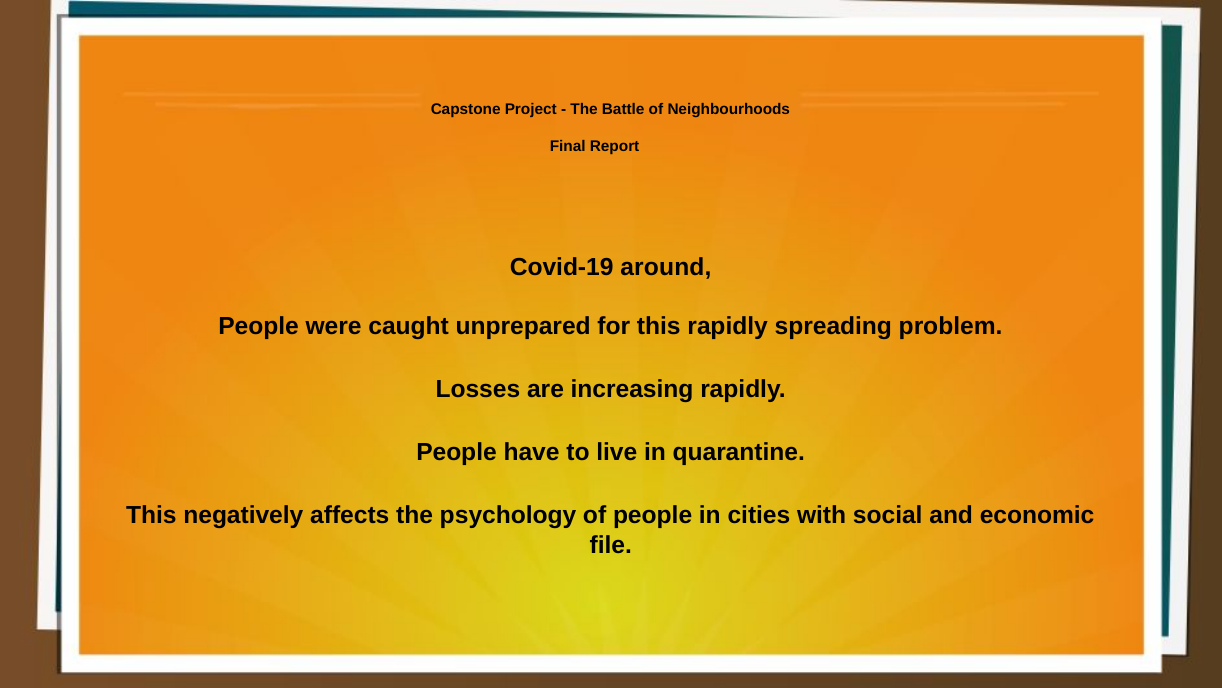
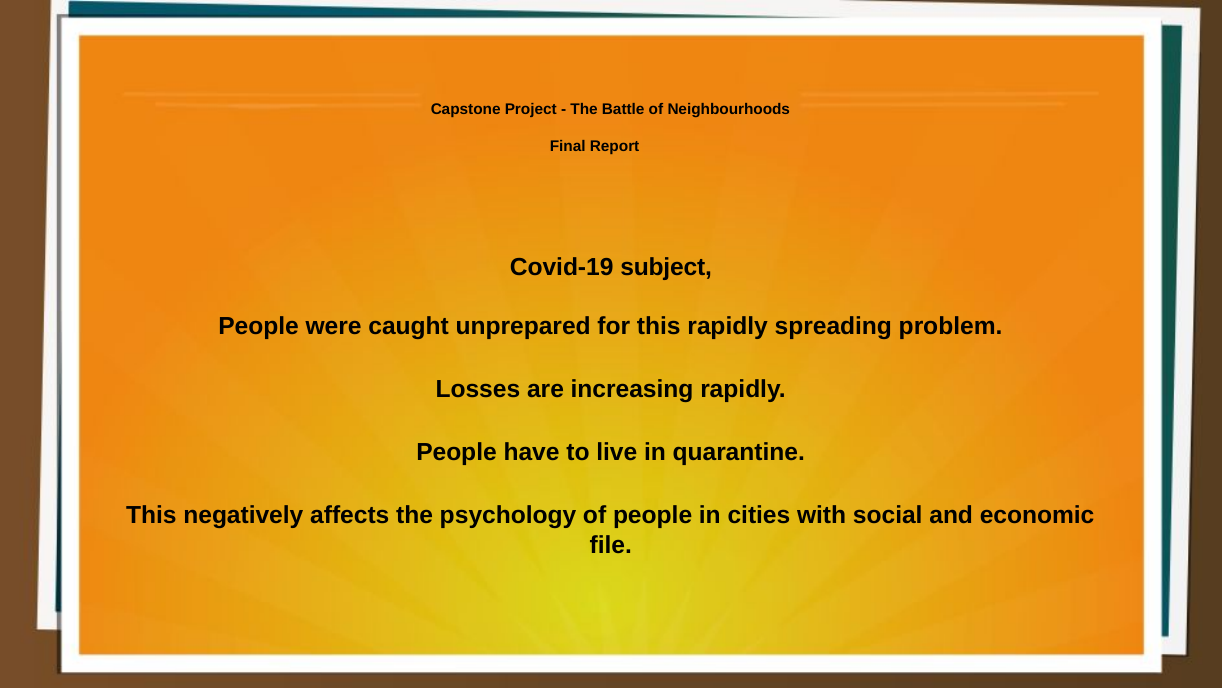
around: around -> subject (666, 267)
